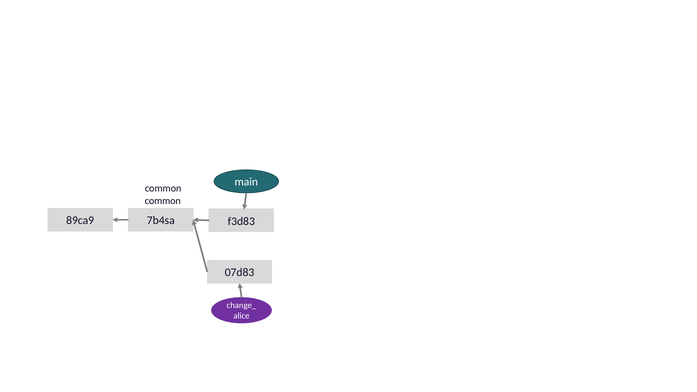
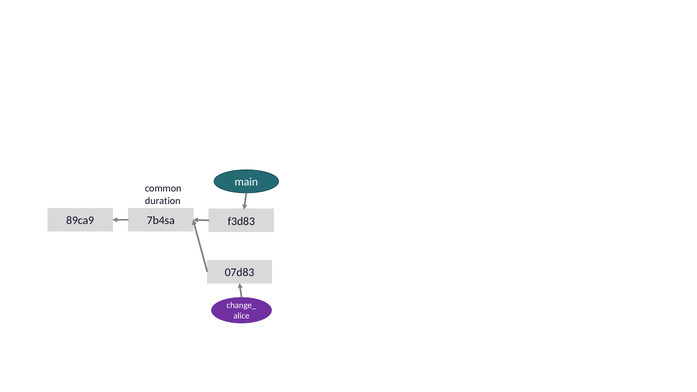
common: common -> duration (163, 201)
